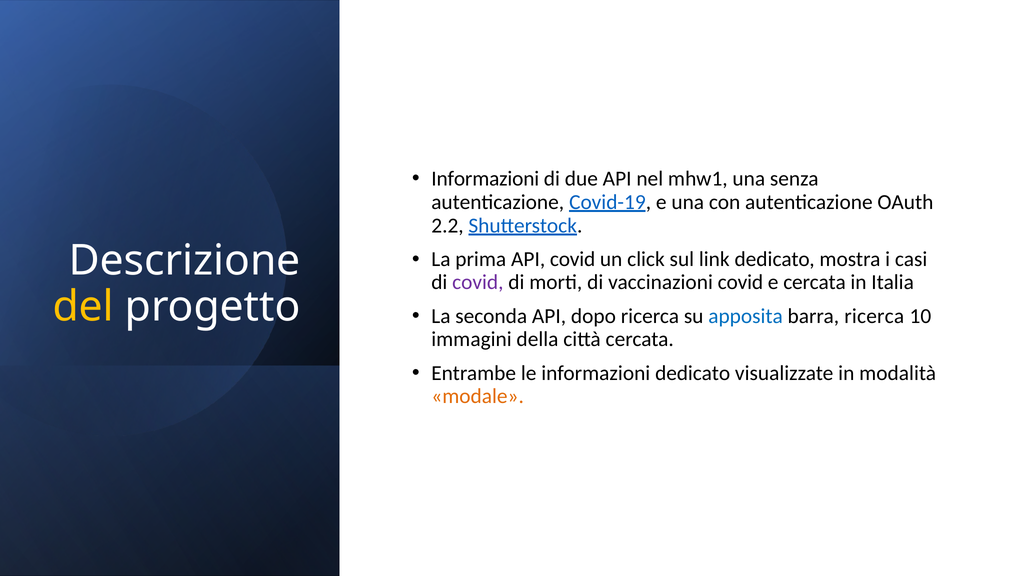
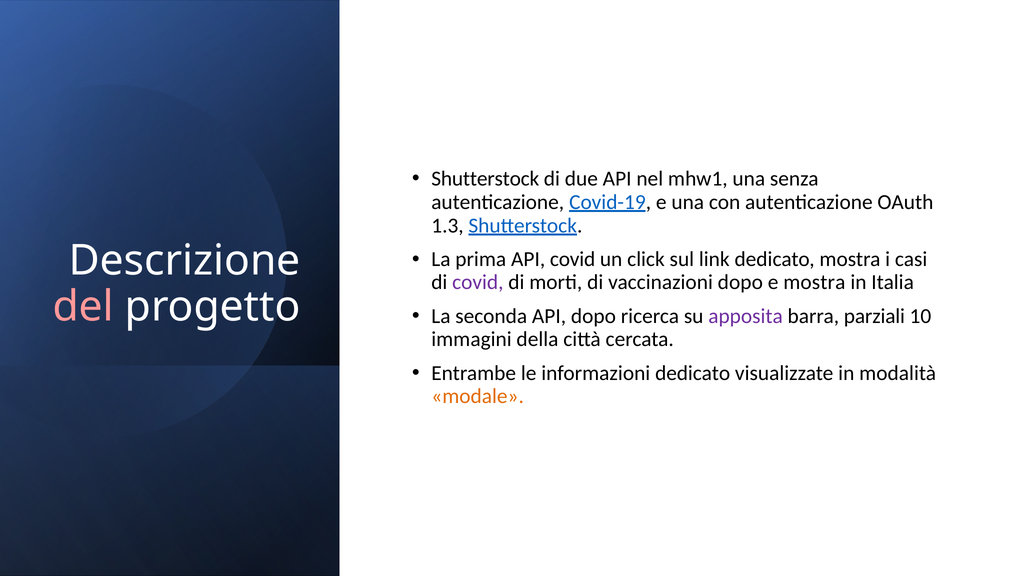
Informazioni: Informazioni -> Shutterstock (485, 179)
2.2: 2.2 -> 1.3 (447, 226)
vaccinazioni covid: covid -> dopo (740, 283)
e cercata: cercata -> mostra (814, 283)
del colour: yellow -> pink (83, 307)
apposita colour: blue -> purple (746, 316)
barra ricerca: ricerca -> parziali (874, 316)
